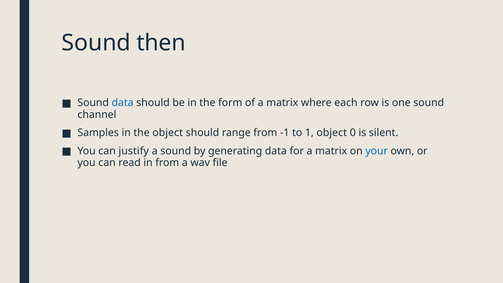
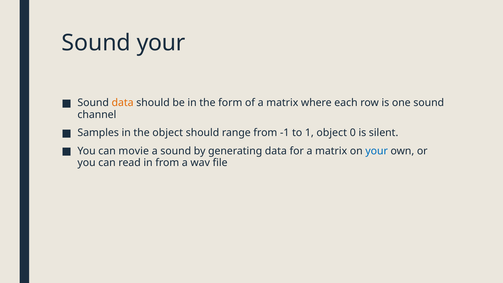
Sound then: then -> your (161, 43)
data colour: blue -> orange (123, 103)
justify: justify -> movie (134, 151)
